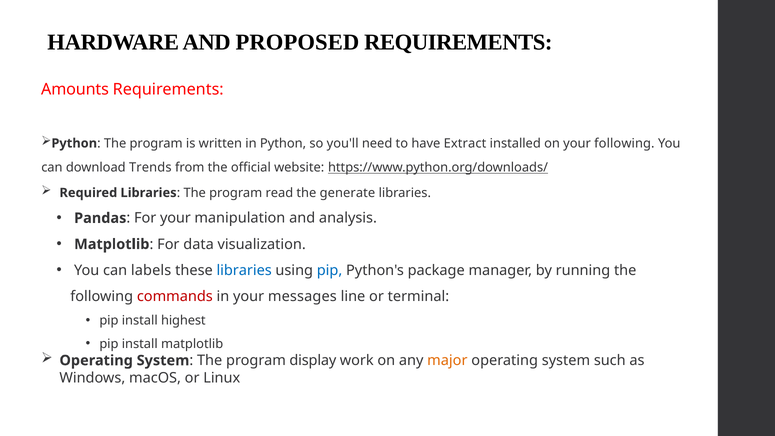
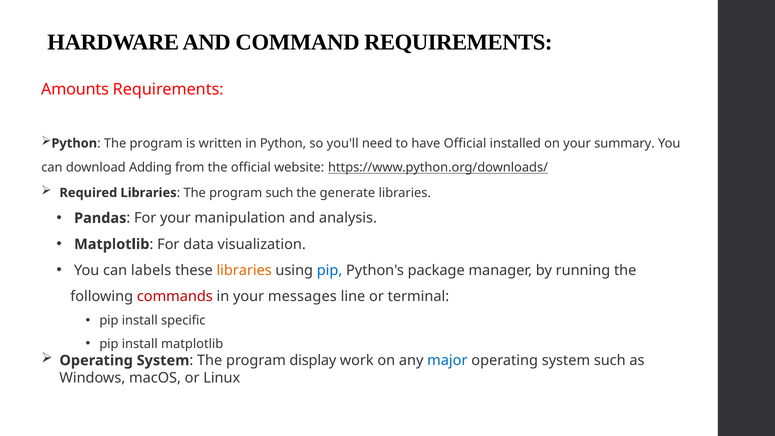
PROPOSED: PROPOSED -> COMMAND (298, 42)
have Extract: Extract -> Official (465, 143)
your following: following -> summary (624, 143)
Trends: Trends -> Adding (150, 167)
program read: read -> such (279, 193)
libraries colour: blue -> orange (244, 270)
highest: highest -> specific (183, 321)
major colour: orange -> blue (447, 360)
